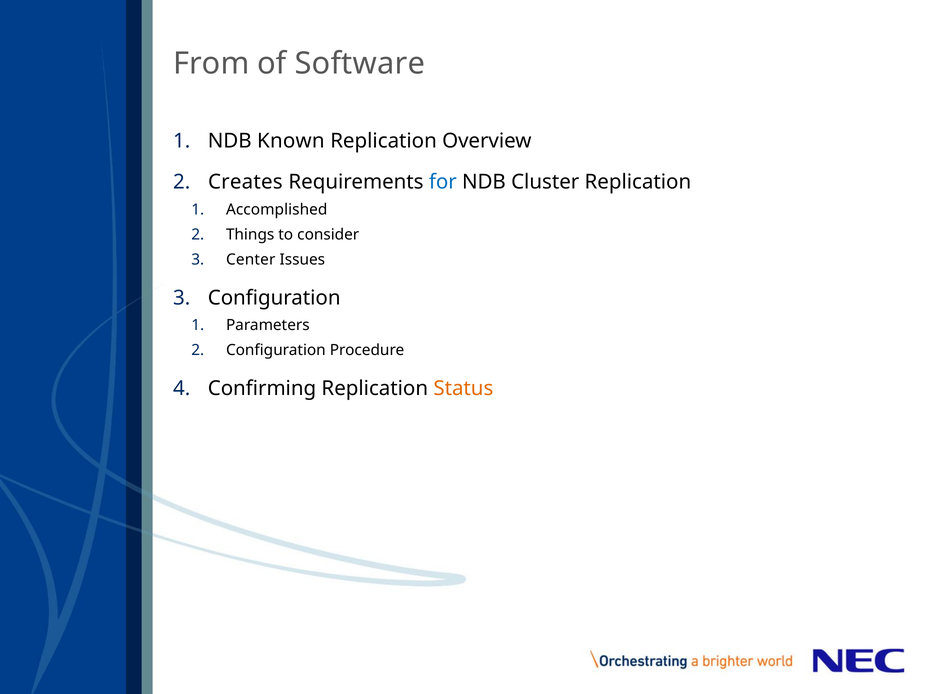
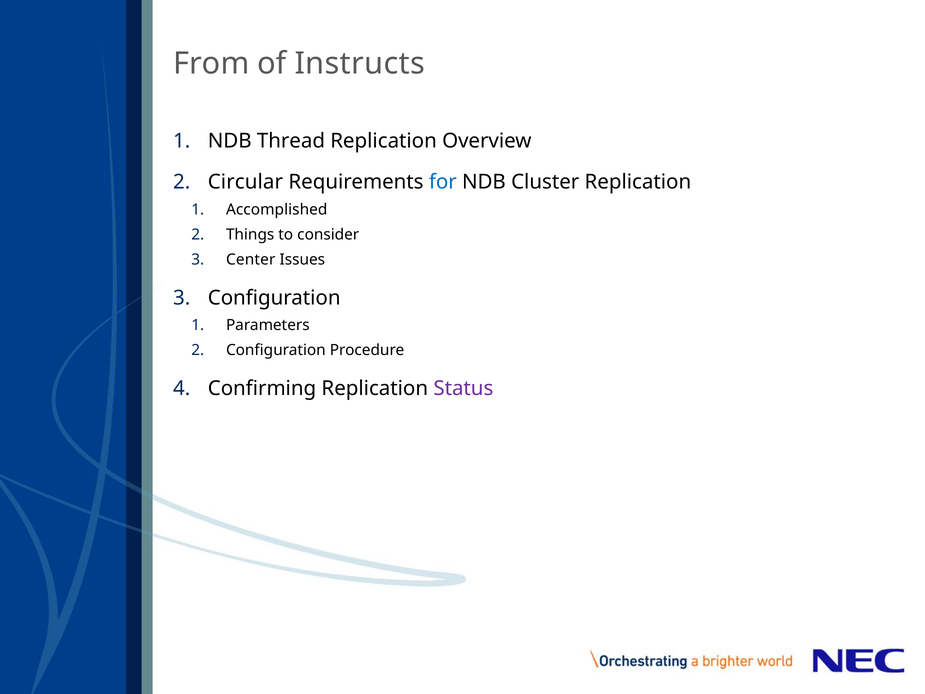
Software: Software -> Instructs (360, 64)
Known: Known -> Thread (291, 141)
Creates: Creates -> Circular (245, 182)
Status colour: orange -> purple (463, 388)
